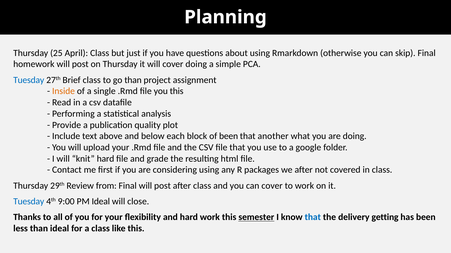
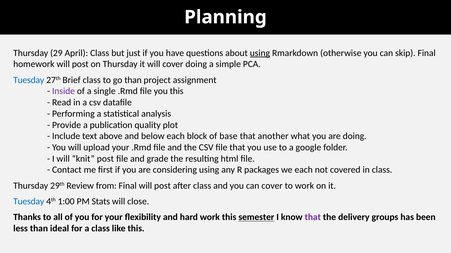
25: 25 -> 29 (56, 53)
using underline: none -> present (260, 53)
Inside colour: orange -> purple (63, 91)
of been: been -> base (228, 137)
knit hard: hard -> post (105, 159)
we after: after -> each (304, 170)
9:00: 9:00 -> 1:00 (66, 202)
PM Ideal: Ideal -> Stats (101, 202)
that colour: blue -> purple (313, 218)
getting: getting -> groups (385, 218)
